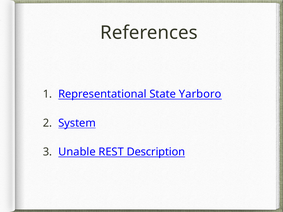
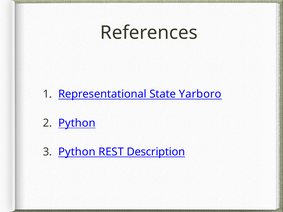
System: System -> Python (77, 123)
Unable: Unable -> Python (77, 152)
